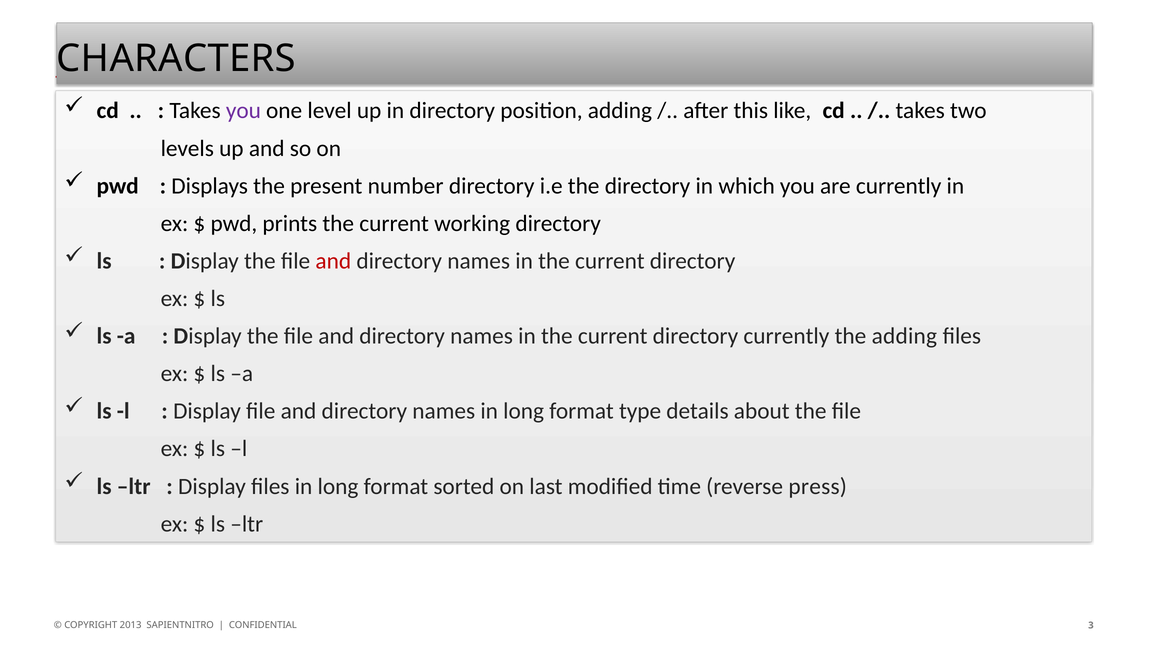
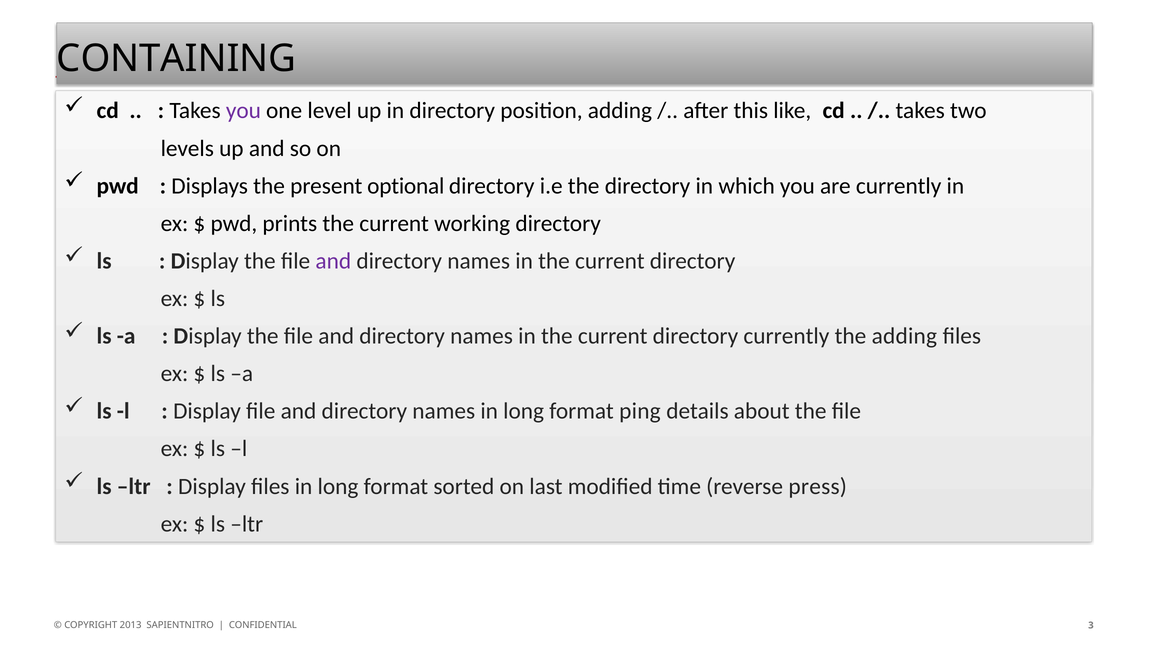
CHARACTERS: CHARACTERS -> CONTAINING (176, 59)
number: number -> optional (406, 186)
and colour: red -> purple (333, 261)
type: type -> ping (640, 411)
